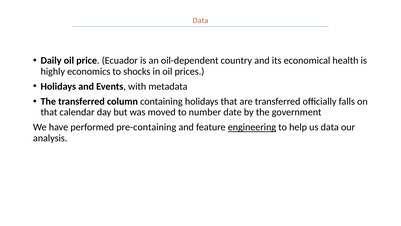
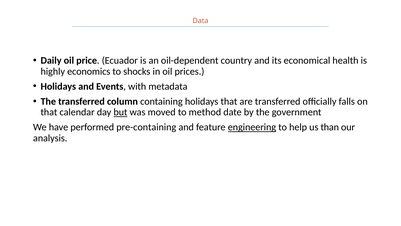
but underline: none -> present (120, 112)
number: number -> method (205, 112)
us data: data -> than (330, 127)
